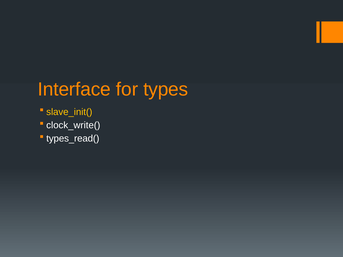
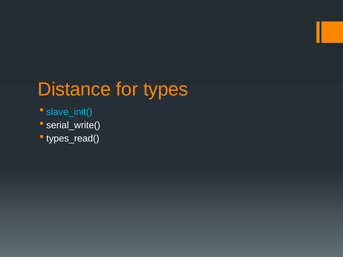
Interface: Interface -> Distance (74, 89)
slave_init( colour: yellow -> light blue (69, 112)
clock_write(: clock_write( -> serial_write( (73, 125)
